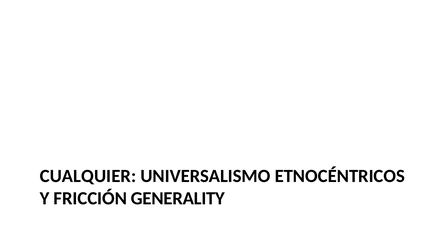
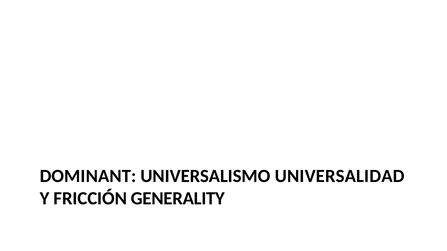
CUALQUIER: CUALQUIER -> DOMINANT (88, 176)
ETNOCÉNTRICOS: ETNOCÉNTRICOS -> UNIVERSALIDAD (340, 176)
